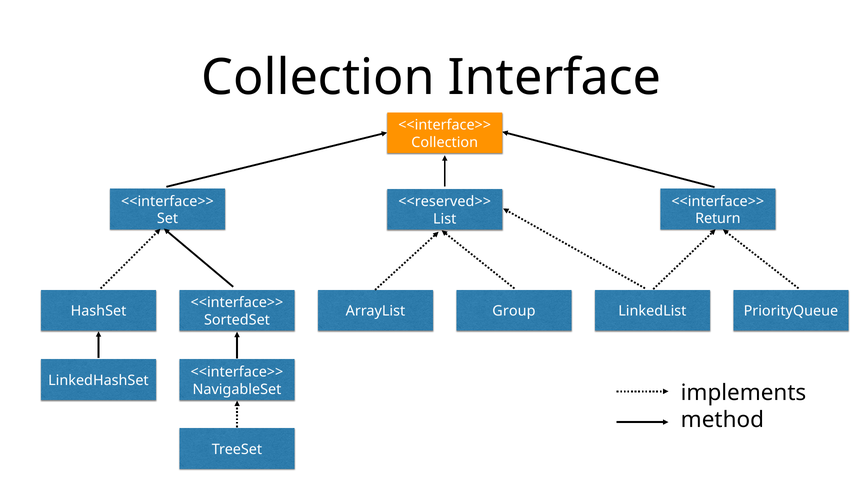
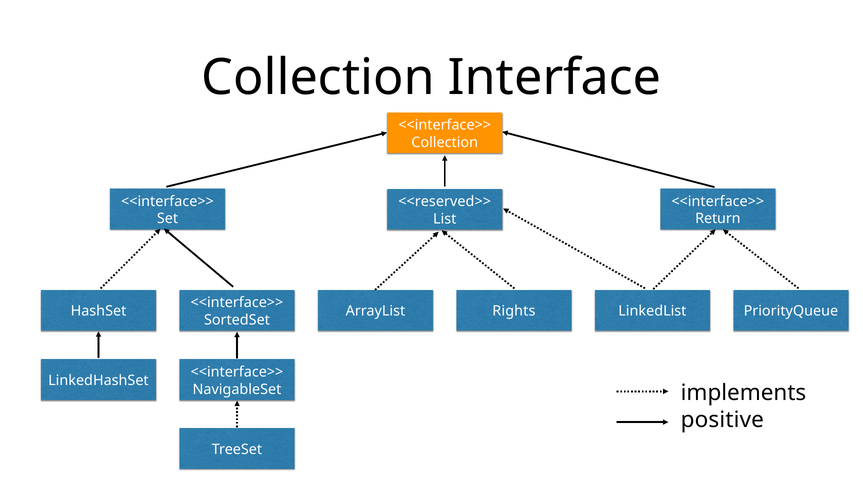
Group: Group -> Rights (514, 312)
method: method -> positive (722, 420)
